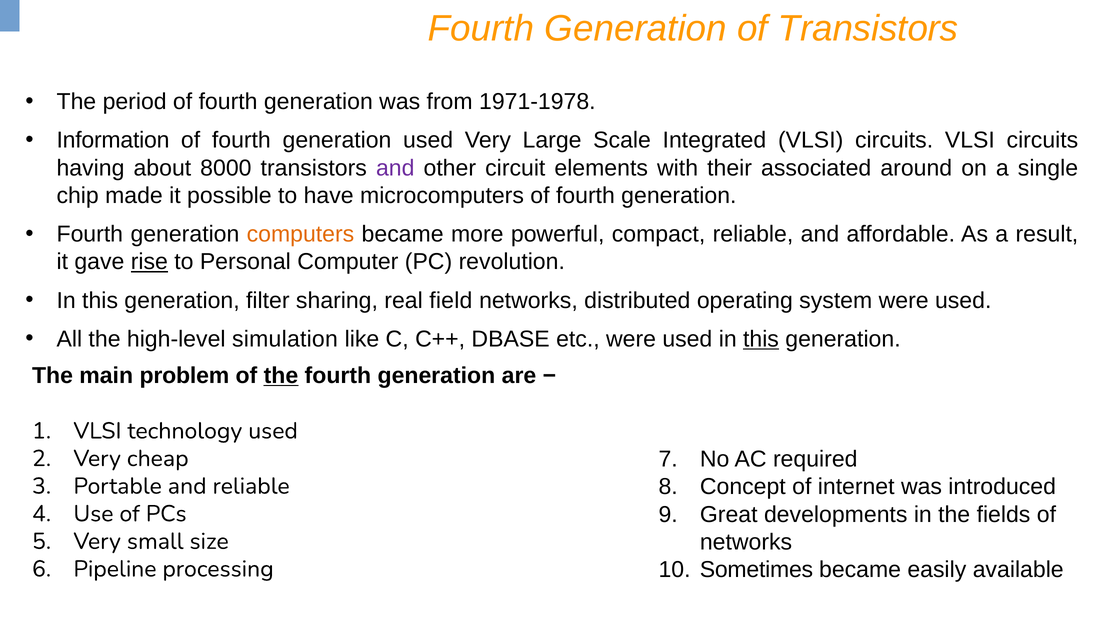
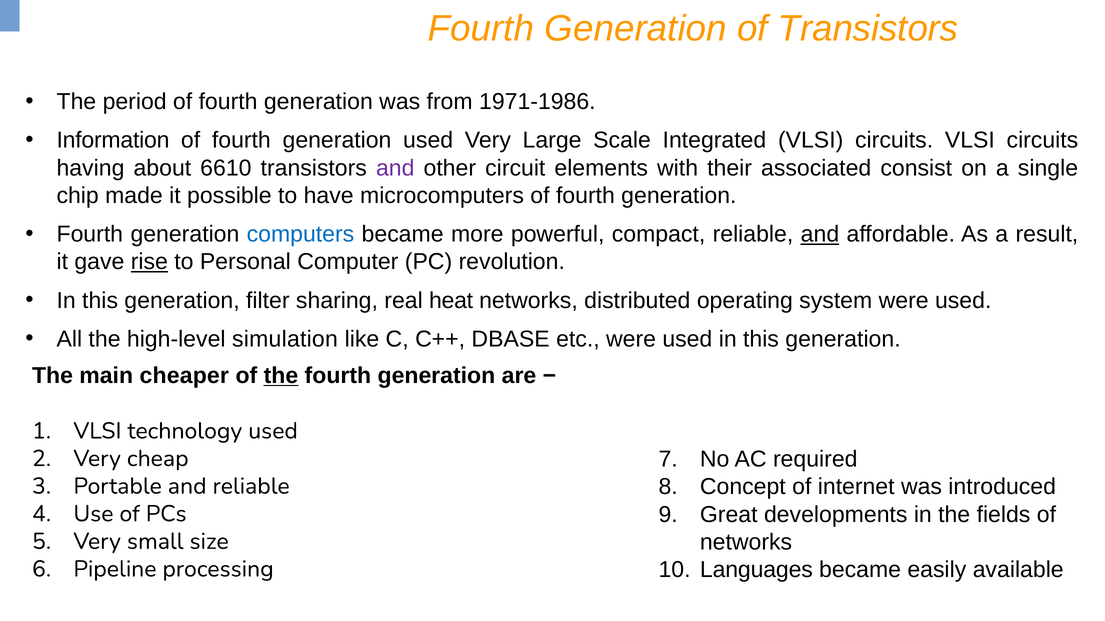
1971-1978: 1971-1978 -> 1971-1986 (537, 102)
8000: 8000 -> 6610 (226, 168)
around: around -> consist (916, 168)
computers colour: orange -> blue (300, 234)
and underline: none -> present (820, 234)
field: field -> heat (451, 301)
this underline: present -> none (761, 339)
problem: problem -> cheaper (184, 376)
Sometimes: Sometimes -> Languages (756, 570)
